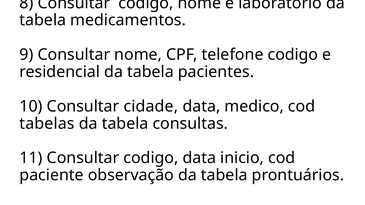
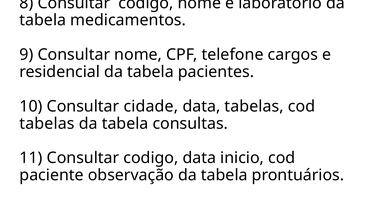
telefone codigo: codigo -> cargos (293, 55)
data medico: medico -> tabelas (254, 106)
